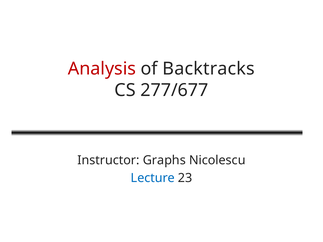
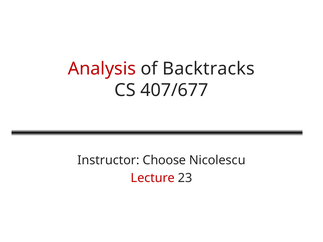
277/677: 277/677 -> 407/677 (174, 90)
Graphs: Graphs -> Choose (164, 160)
Lecture colour: blue -> red (153, 178)
